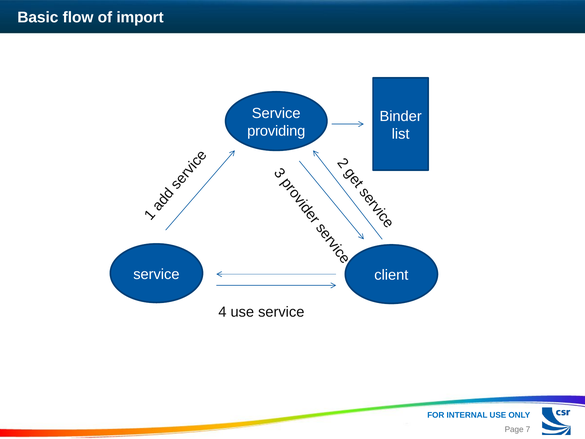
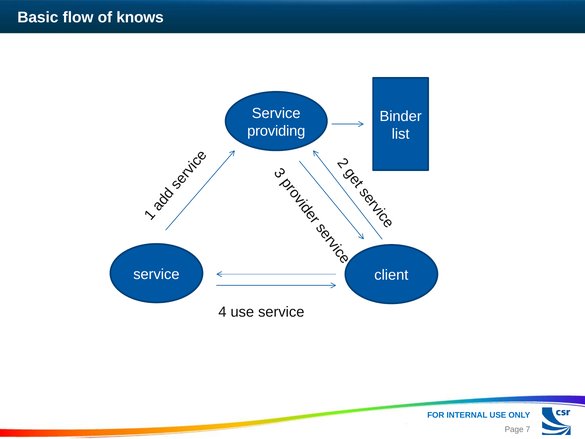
import: import -> knows (140, 17)
